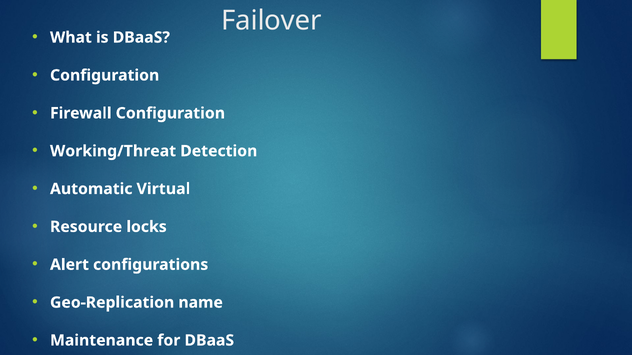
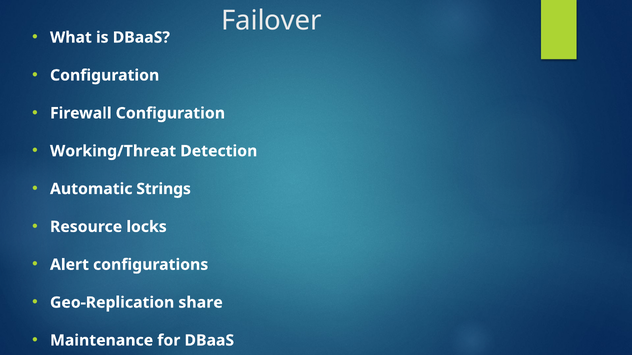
Virtual: Virtual -> Strings (164, 189)
name: name -> share (201, 303)
